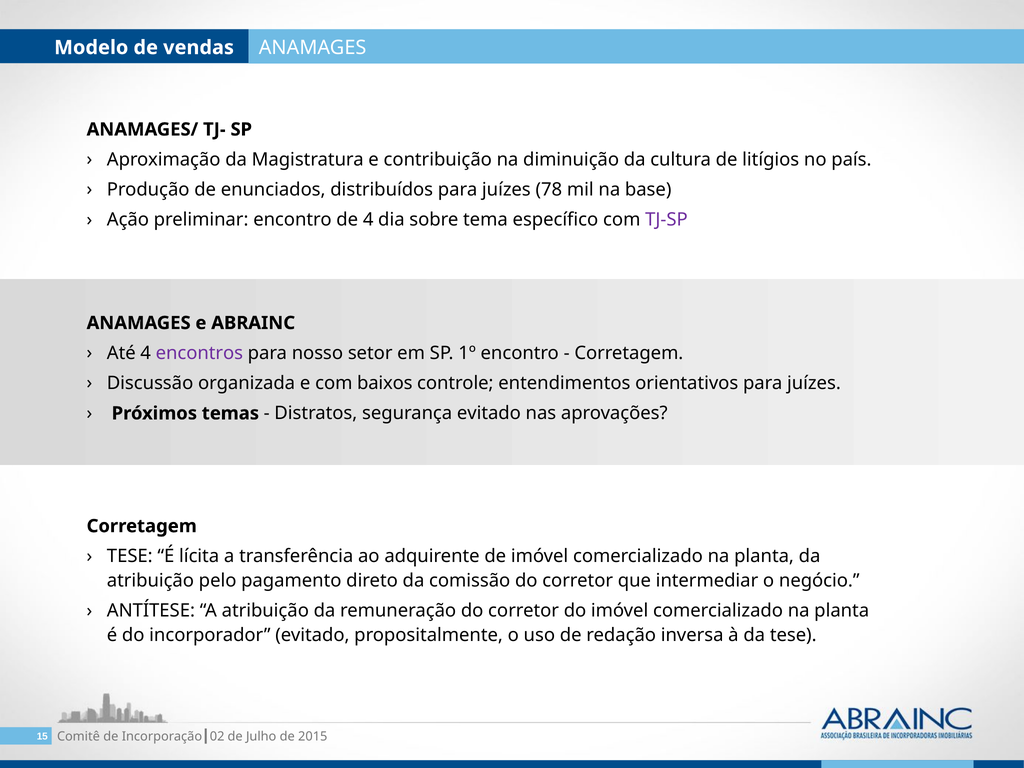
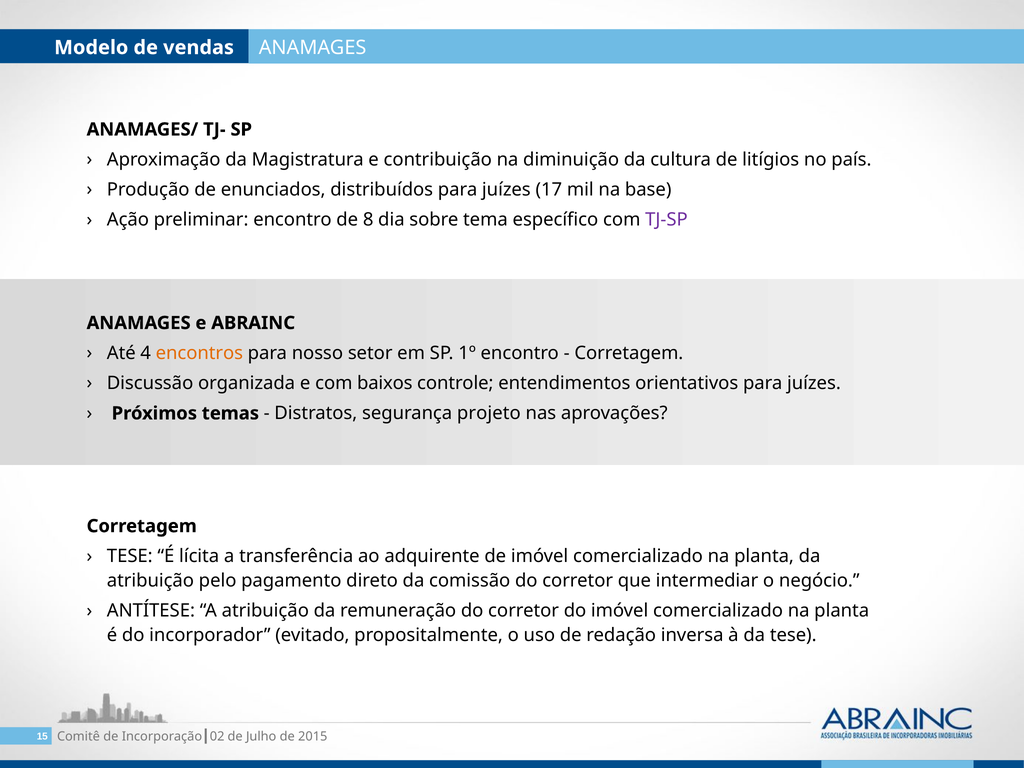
78: 78 -> 17 (549, 190)
de 4: 4 -> 8 (368, 220)
encontros colour: purple -> orange (199, 353)
segurança evitado: evitado -> projeto (489, 413)
